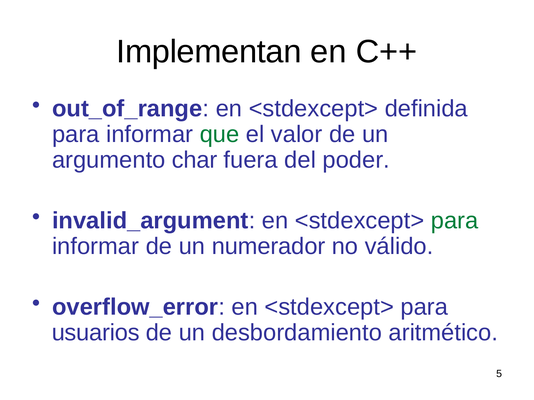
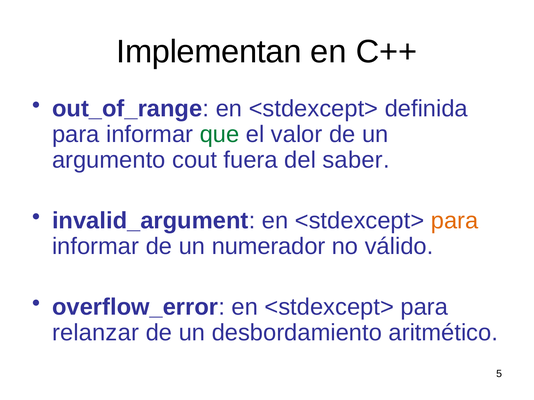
char: char -> cout (195, 160)
poder: poder -> saber (356, 160)
para colour: green -> orange (455, 221)
usuarios: usuarios -> relanzar (96, 333)
